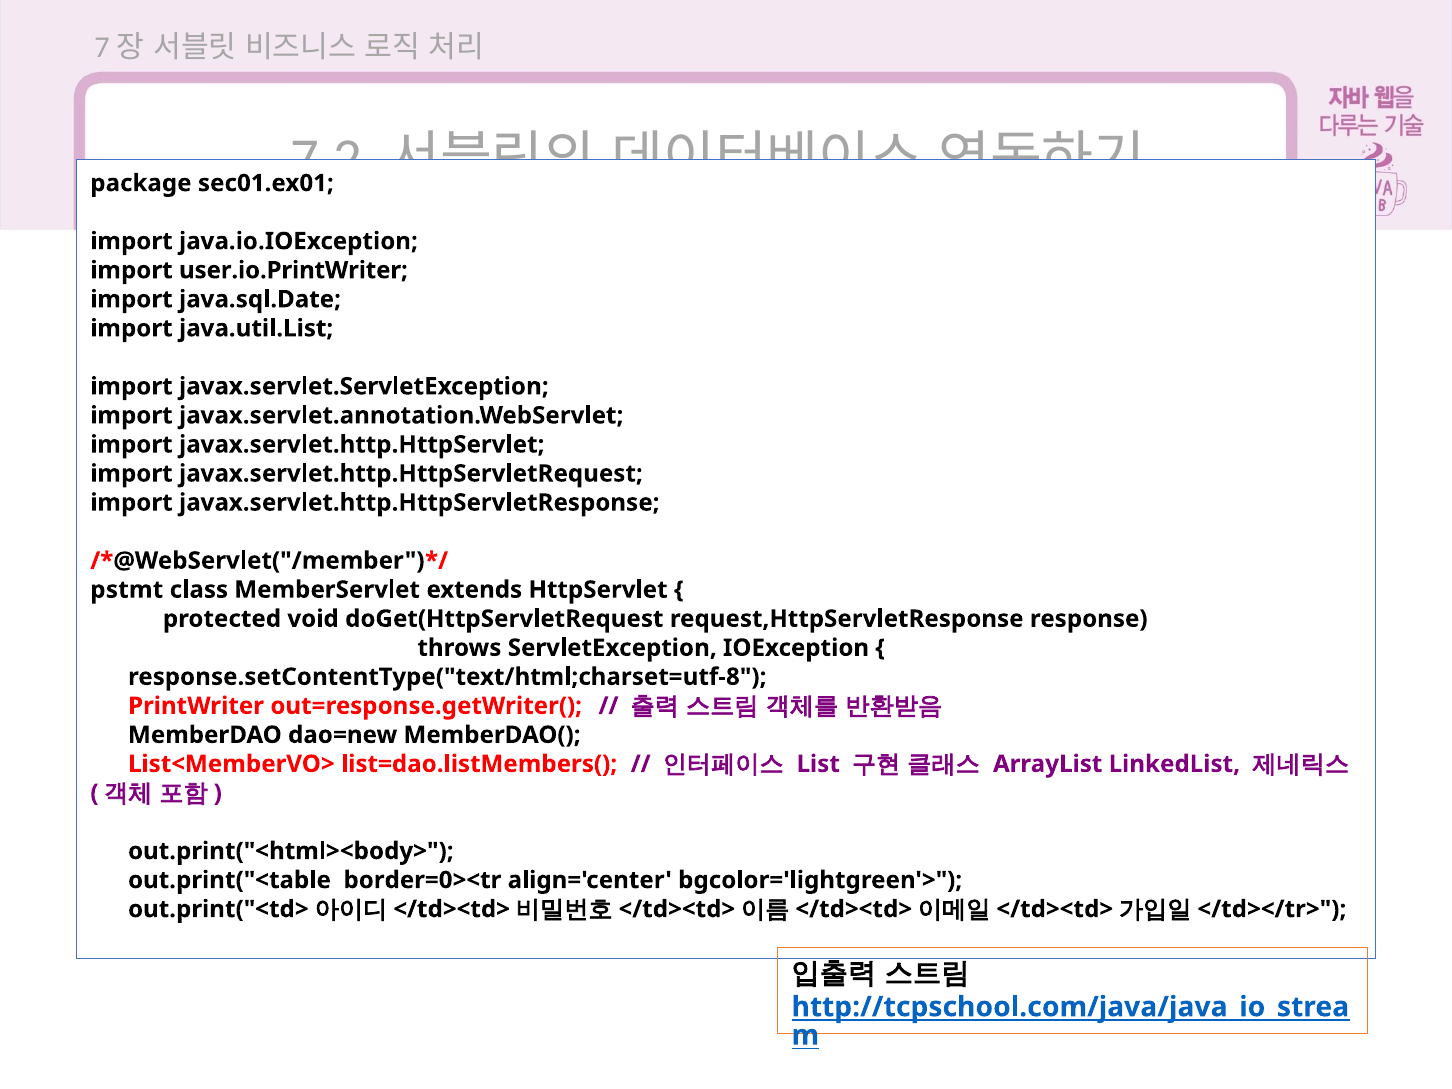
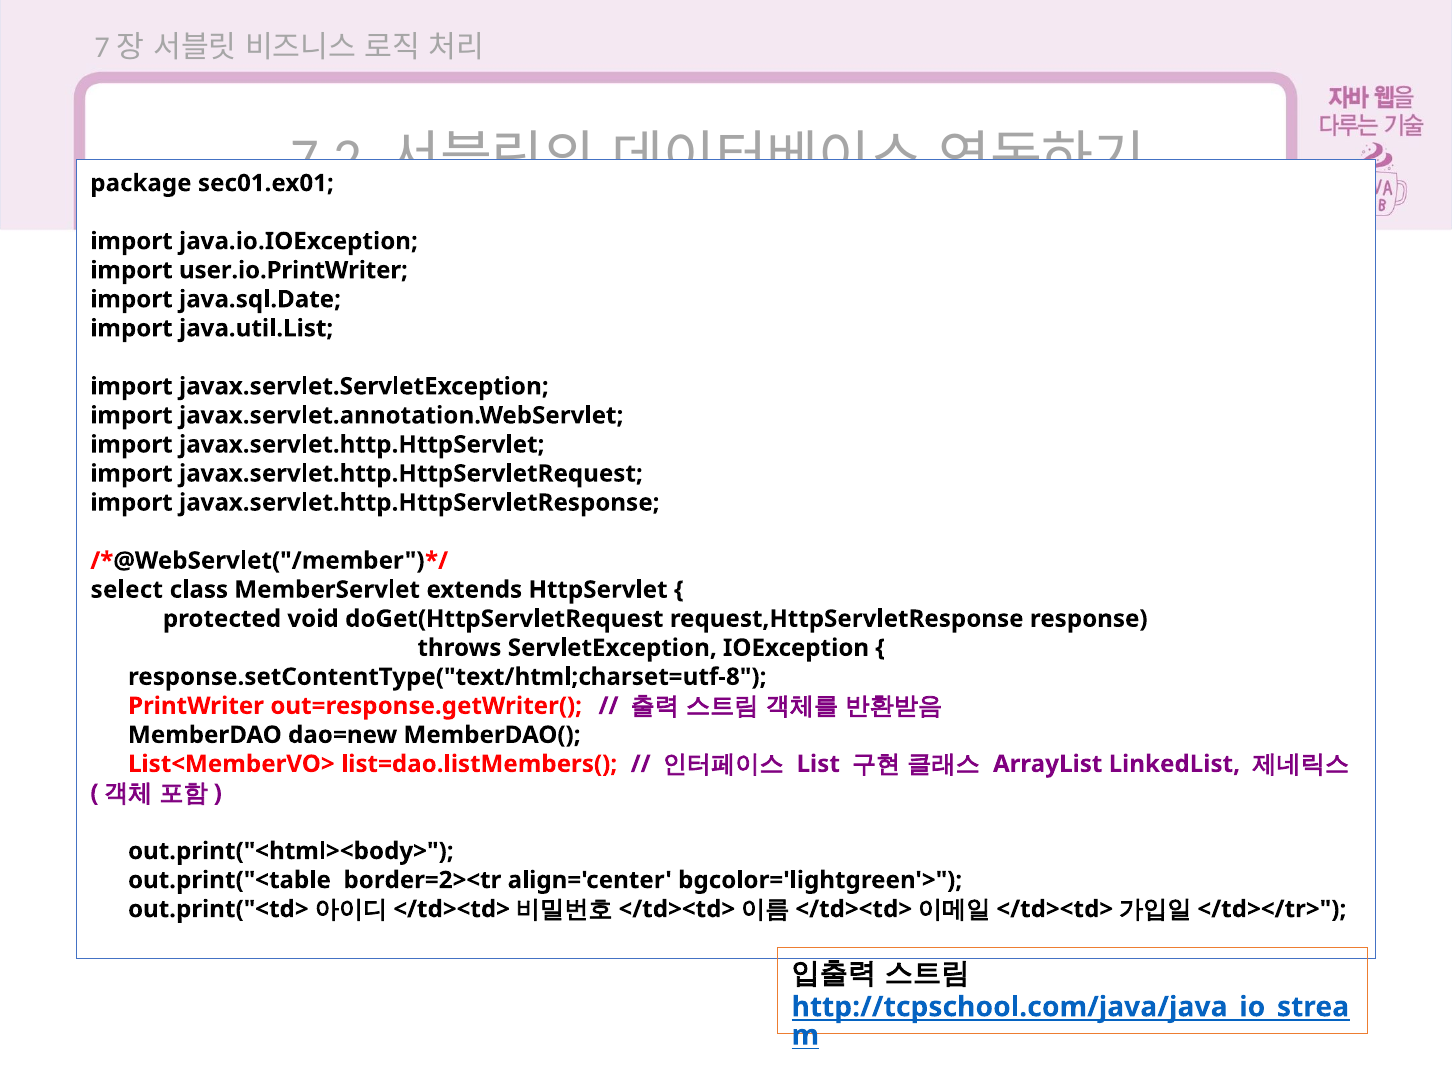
pstmt: pstmt -> select (127, 590)
border=0><tr: border=0><tr -> border=2><tr (422, 880)
